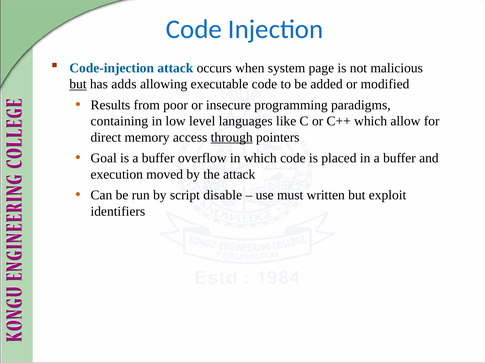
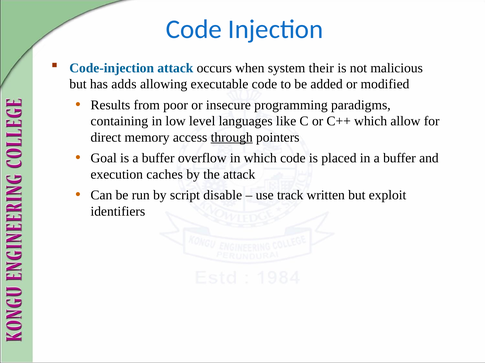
page: page -> their (321, 68)
but underline: present -> none (78, 84)
moved: moved -> caches (165, 175)
must: must -> track (290, 196)
